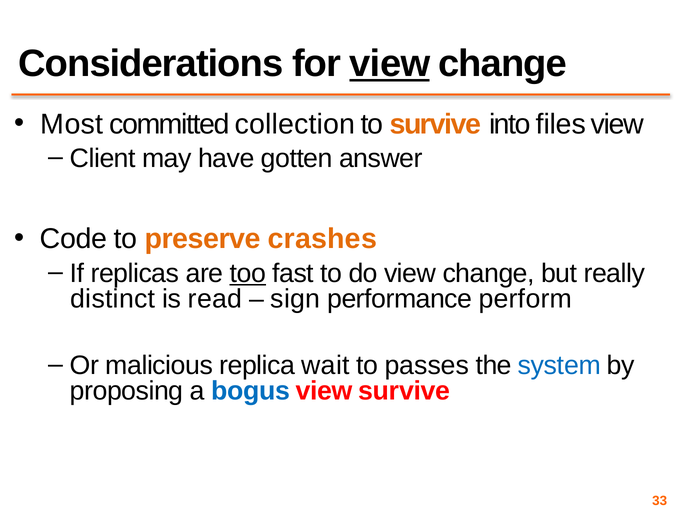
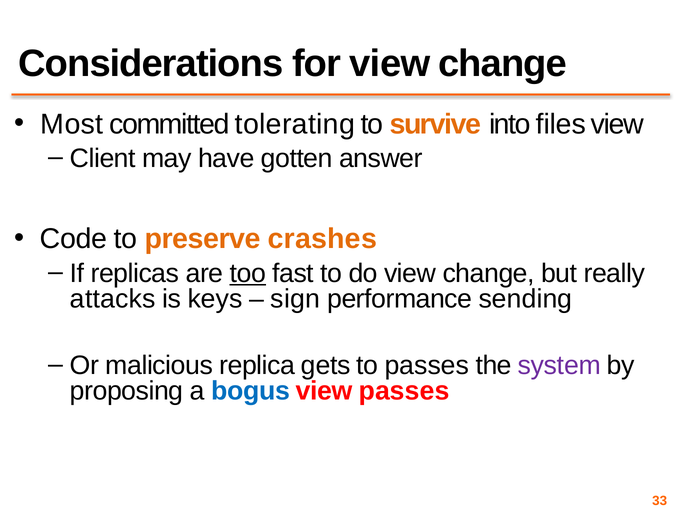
view underline: present -> none (390, 64)
collection: collection -> tolerating (295, 124)
distinct: distinct -> attacks (113, 299)
read: read -> keys (215, 299)
perform: perform -> sending (525, 299)
wait: wait -> gets (326, 366)
system colour: blue -> purple (559, 366)
view survive: survive -> passes (404, 391)
